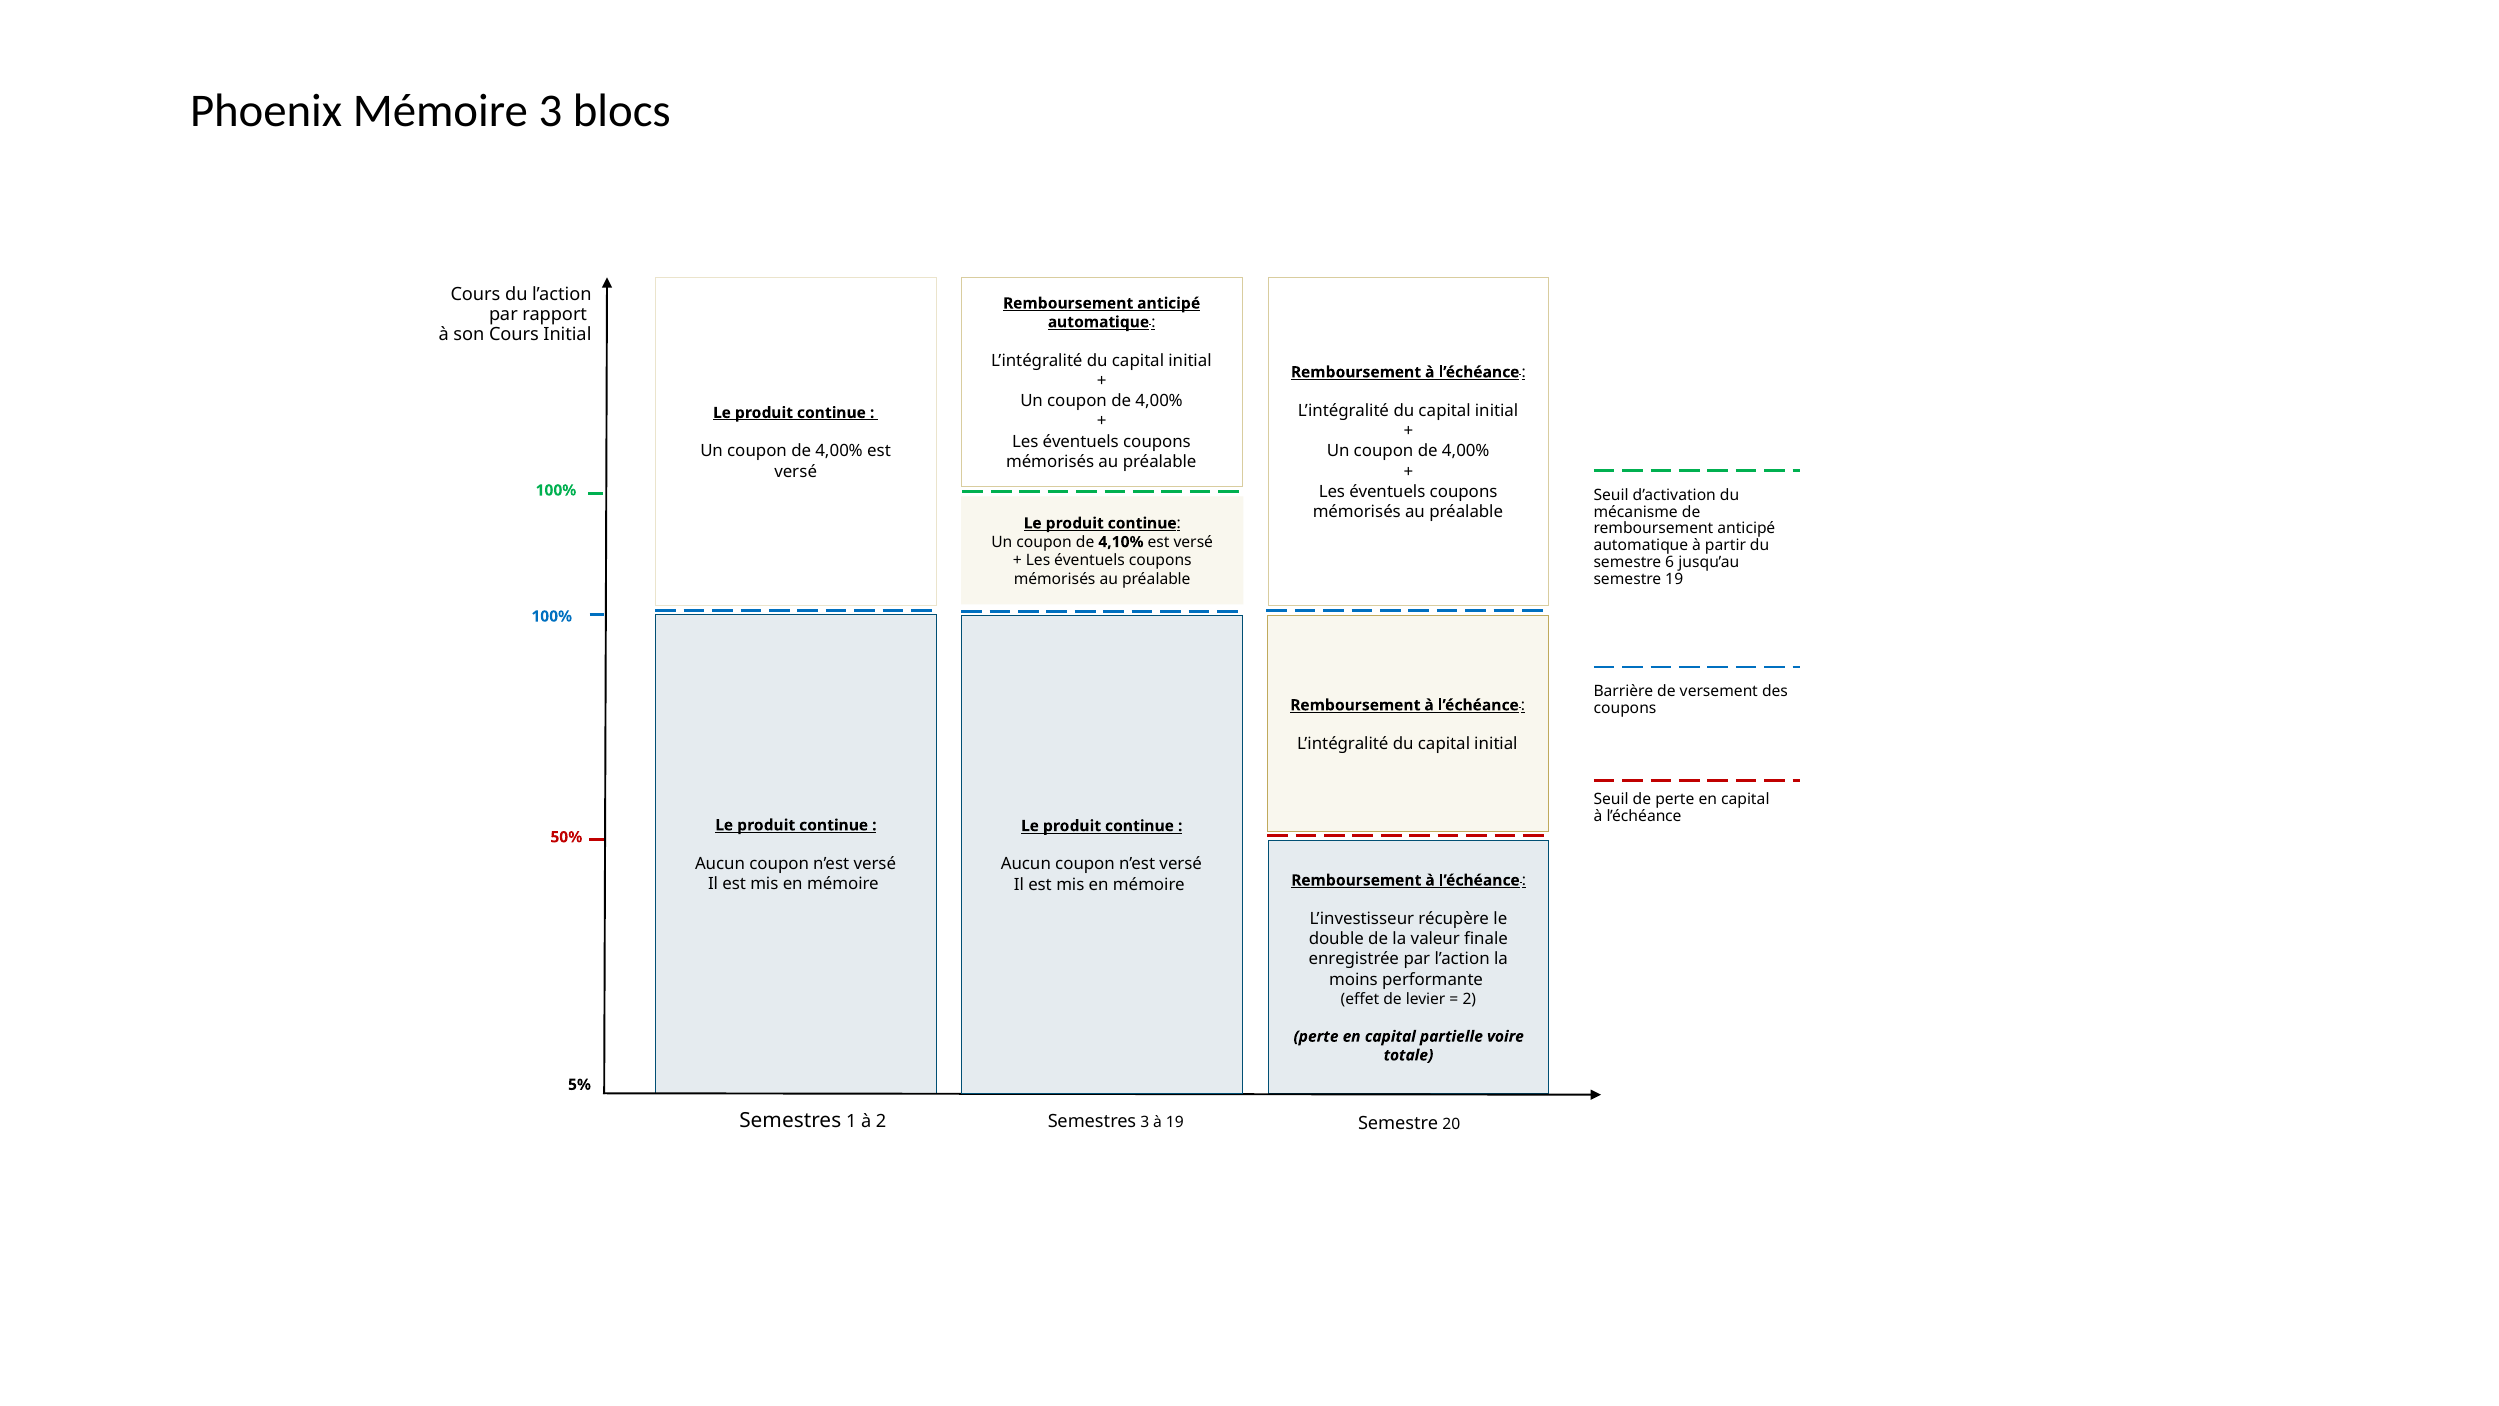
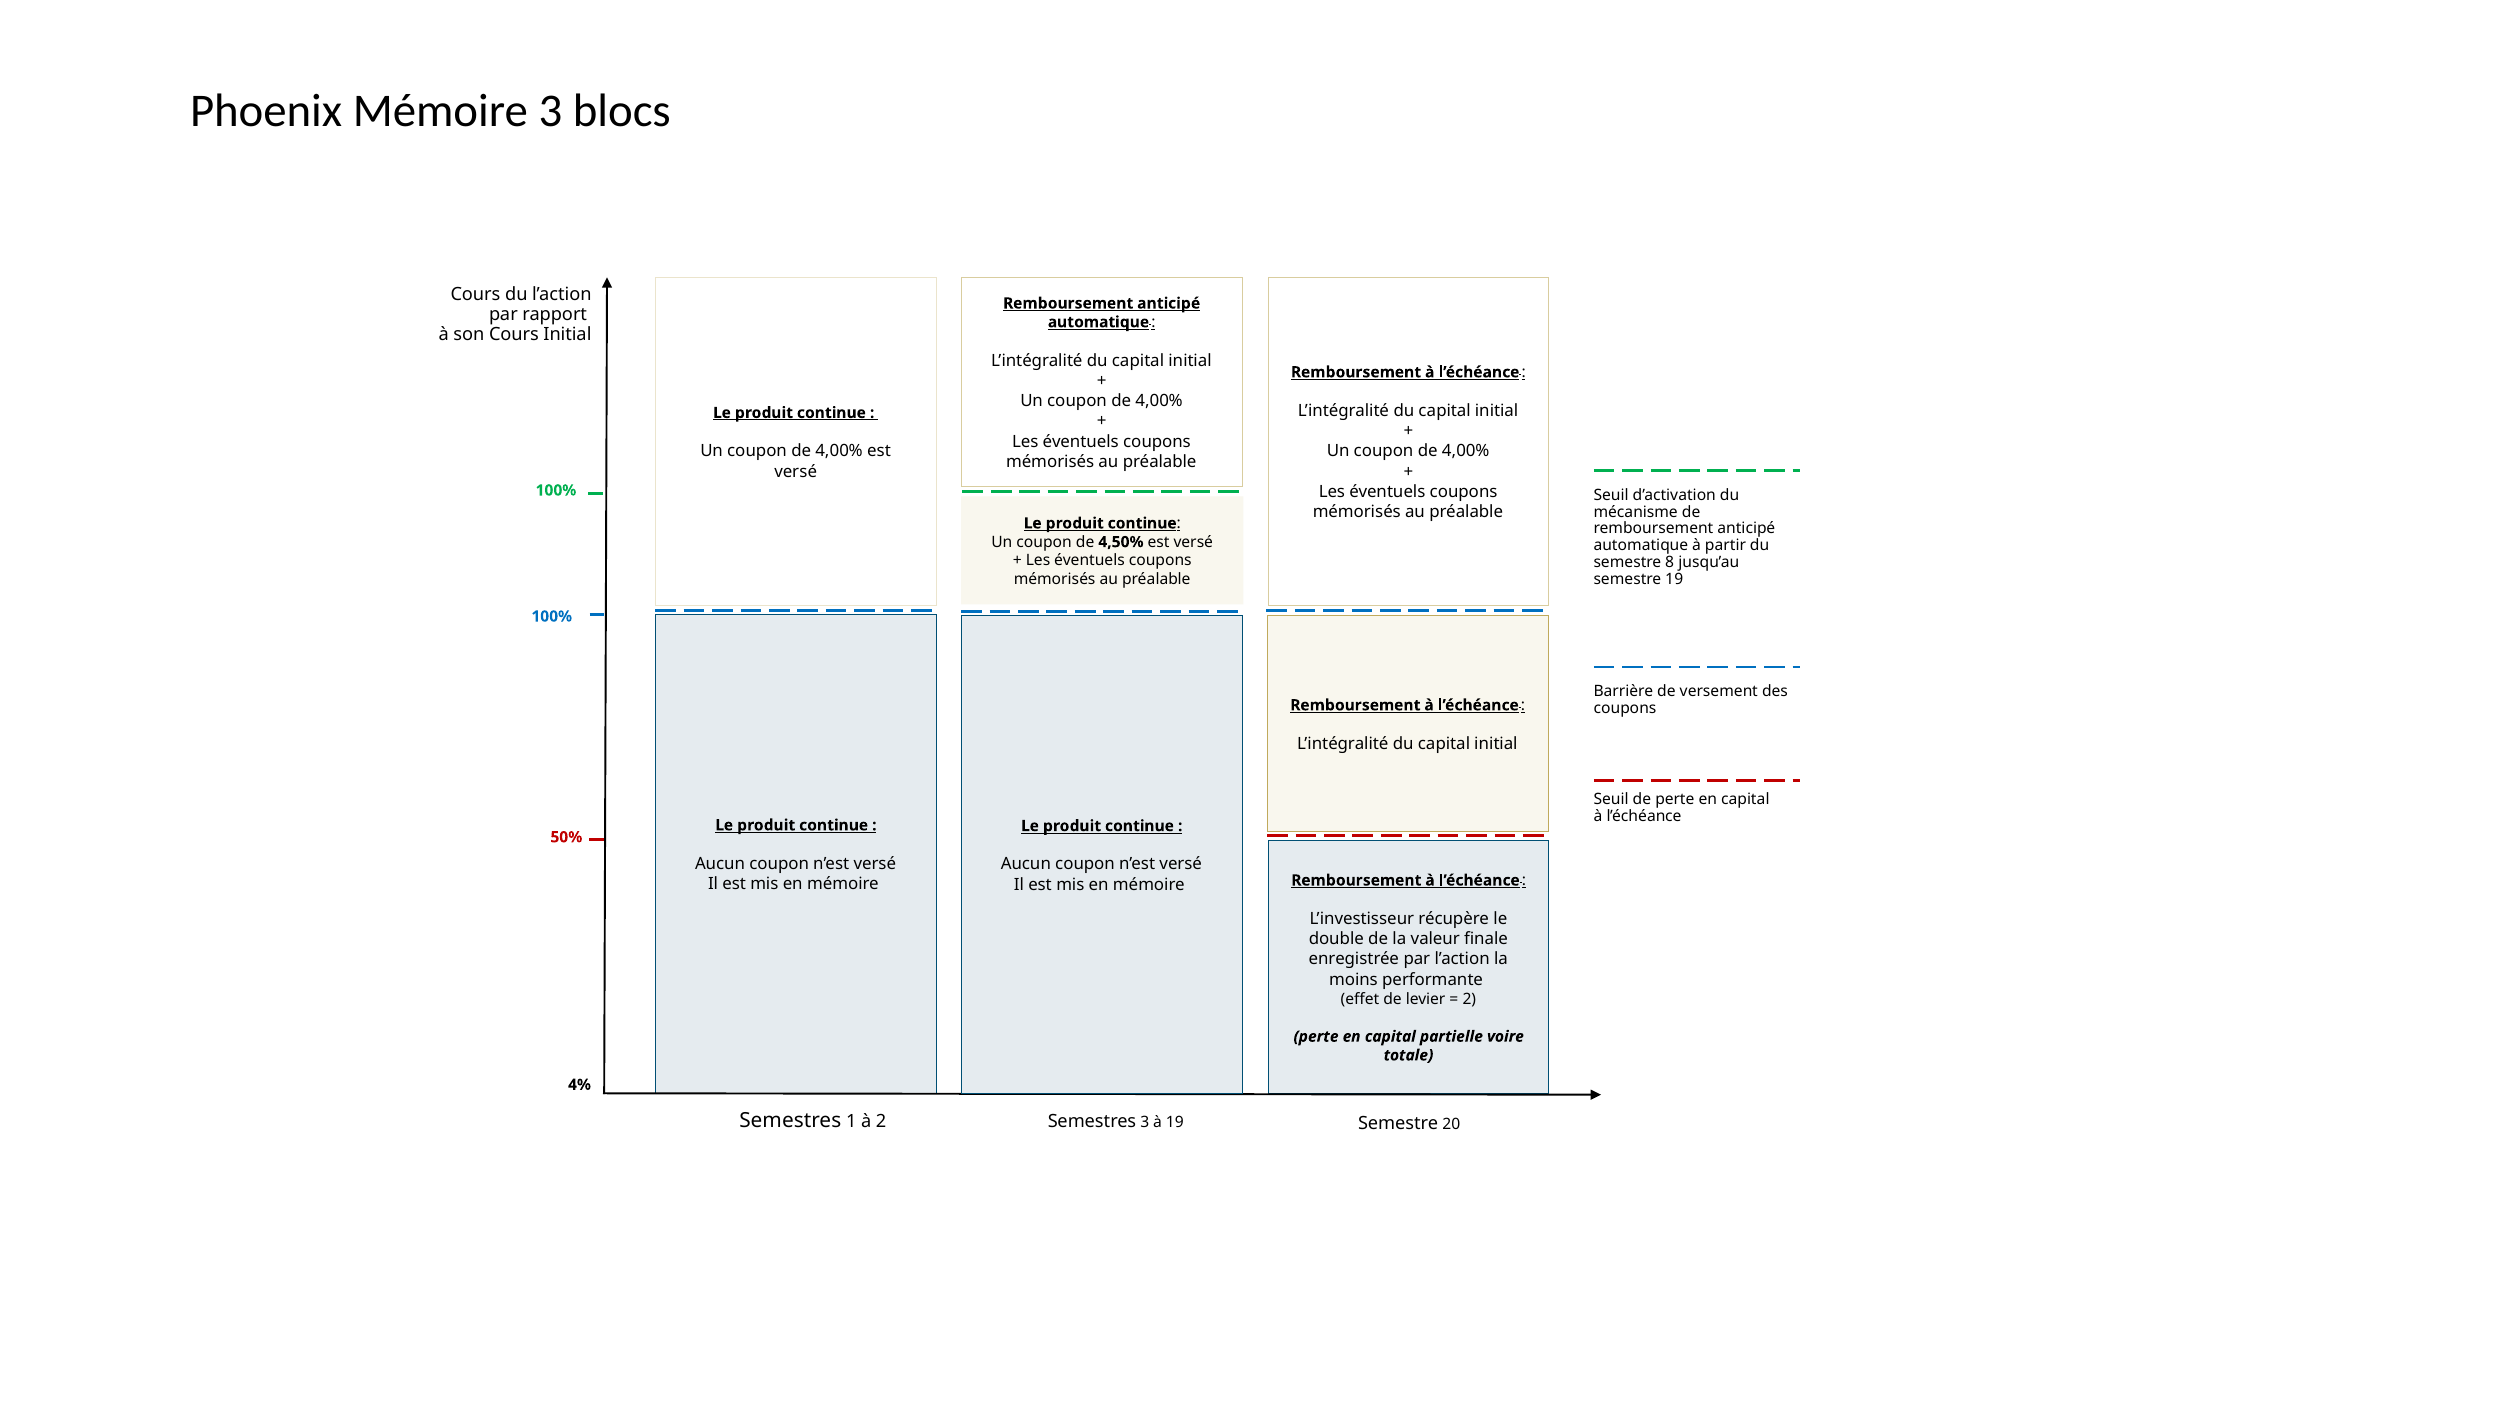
4,10%: 4,10% -> 4,50% (1121, 542)
6: 6 -> 8 (1670, 562)
5%: 5% -> 4% (580, 1084)
